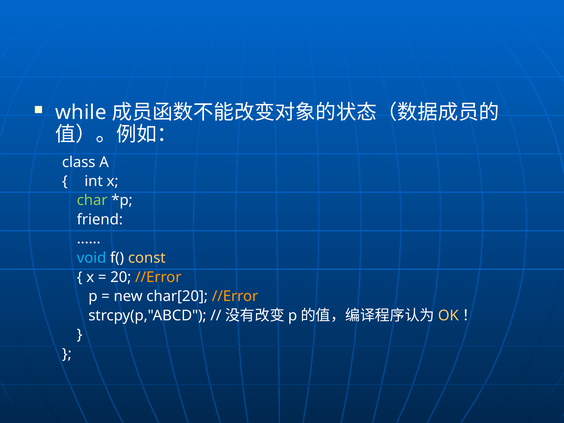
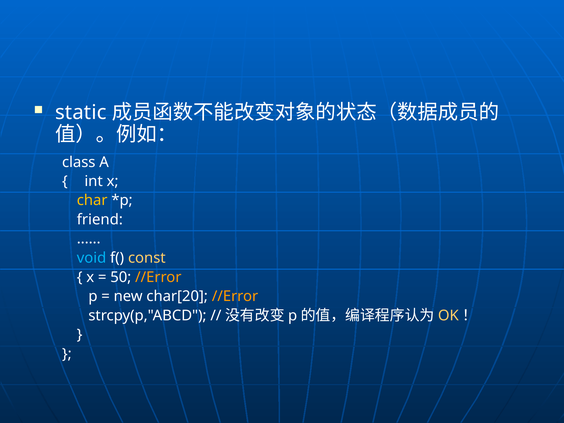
while: while -> static (81, 112)
char colour: light green -> yellow (92, 200)
20: 20 -> 50 (121, 277)
